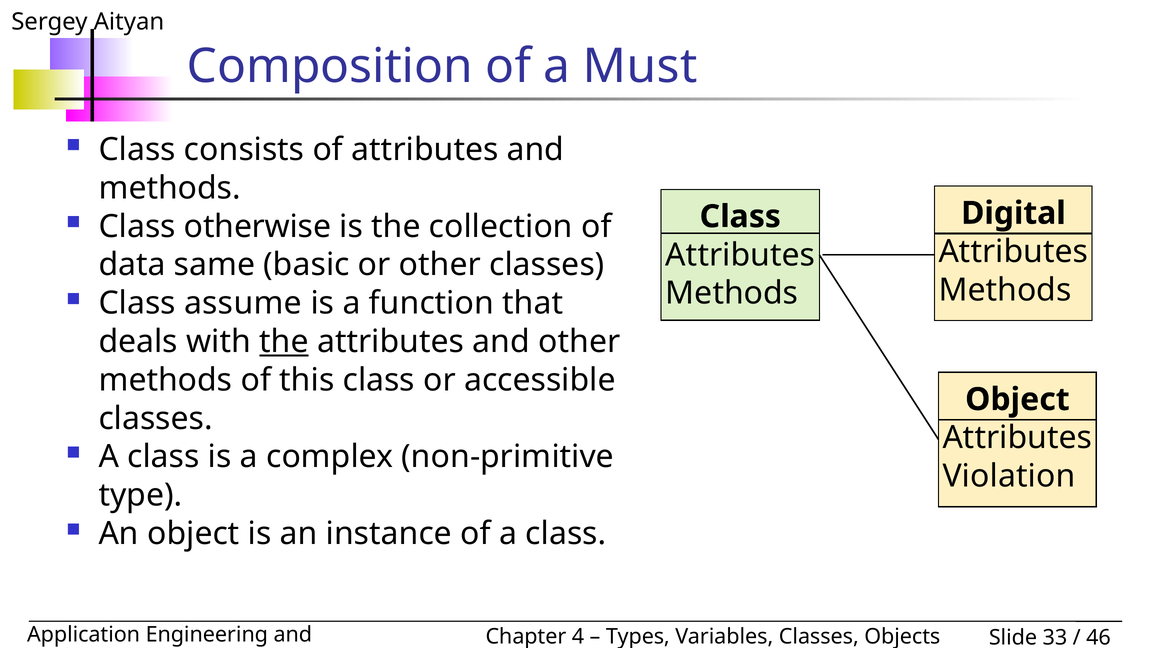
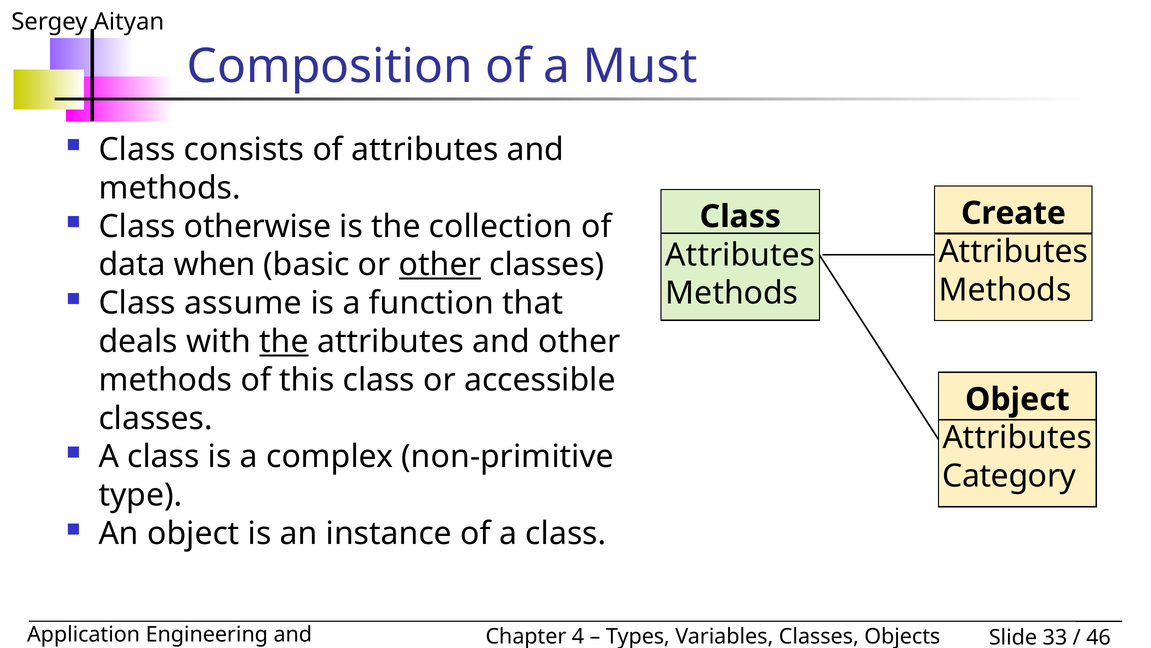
Digital: Digital -> Create (1013, 213)
same: same -> when (215, 265)
other underline: none -> present (440, 265)
Violation: Violation -> Category (1009, 476)
